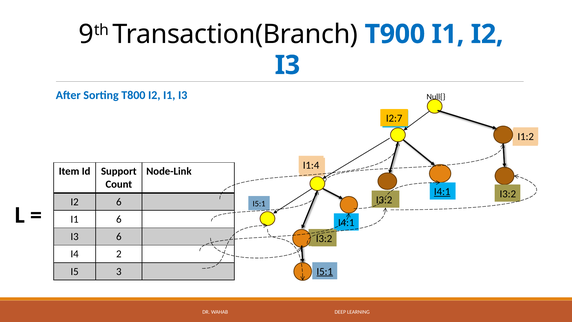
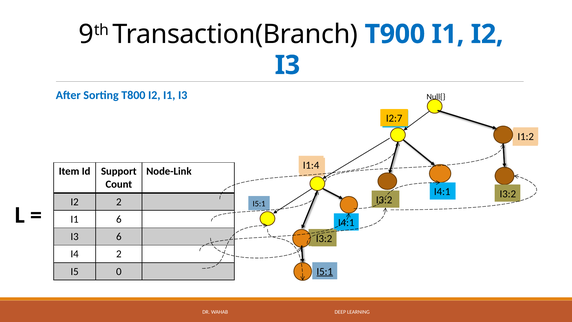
I4:1 underline: present -> none (442, 192)
I2 6: 6 -> 2 (119, 202)
3: 3 -> 0 (119, 271)
